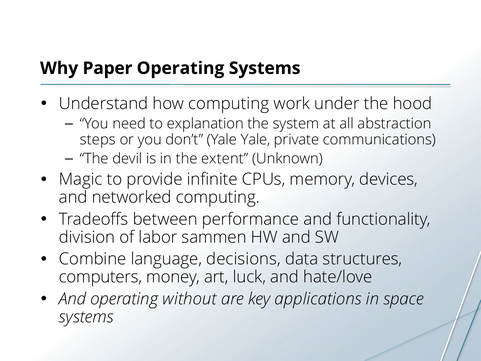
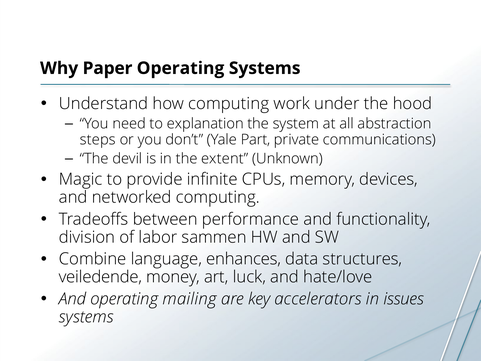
Yale Yale: Yale -> Part (256, 140)
decisions: decisions -> enhances (244, 259)
computers: computers -> veiledende (100, 277)
without: without -> mailing (190, 299)
applications: applications -> accelerators (318, 299)
space: space -> issues (404, 299)
